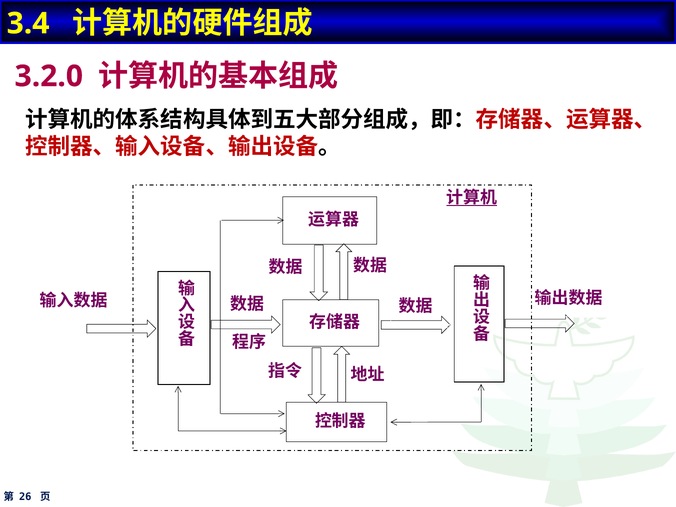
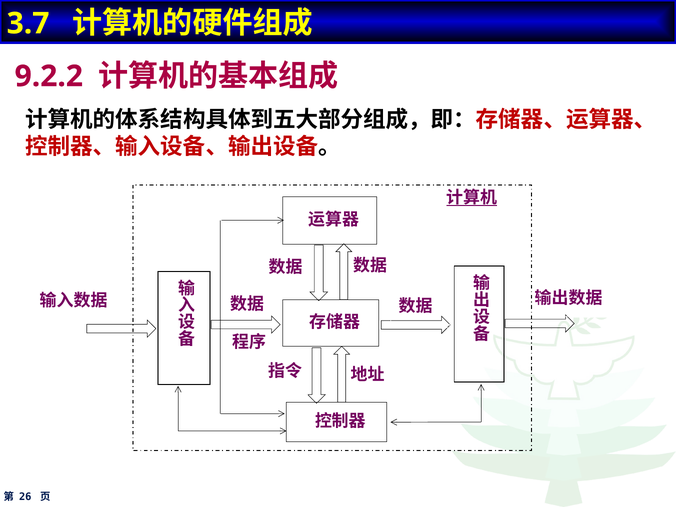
3.4: 3.4 -> 3.7 (28, 23)
3.2.0: 3.2.0 -> 9.2.2 (49, 76)
